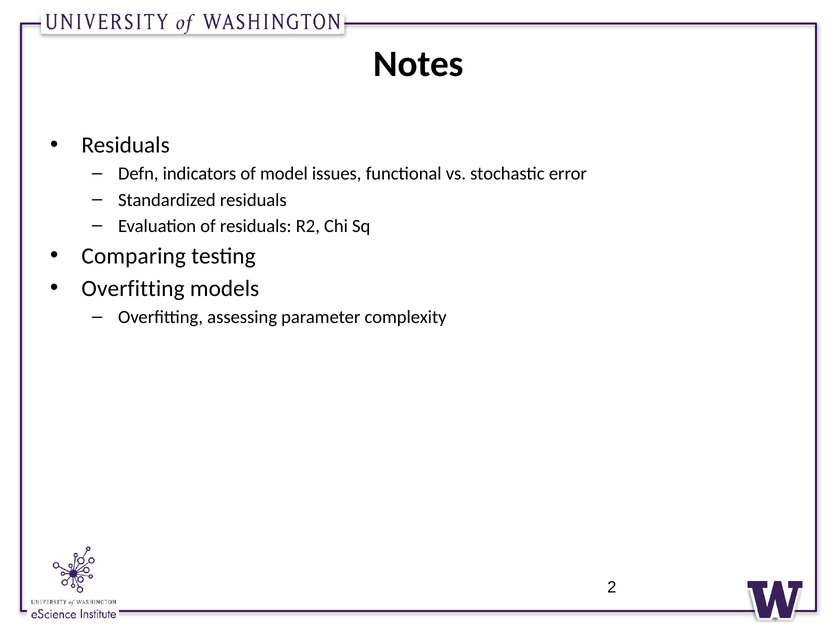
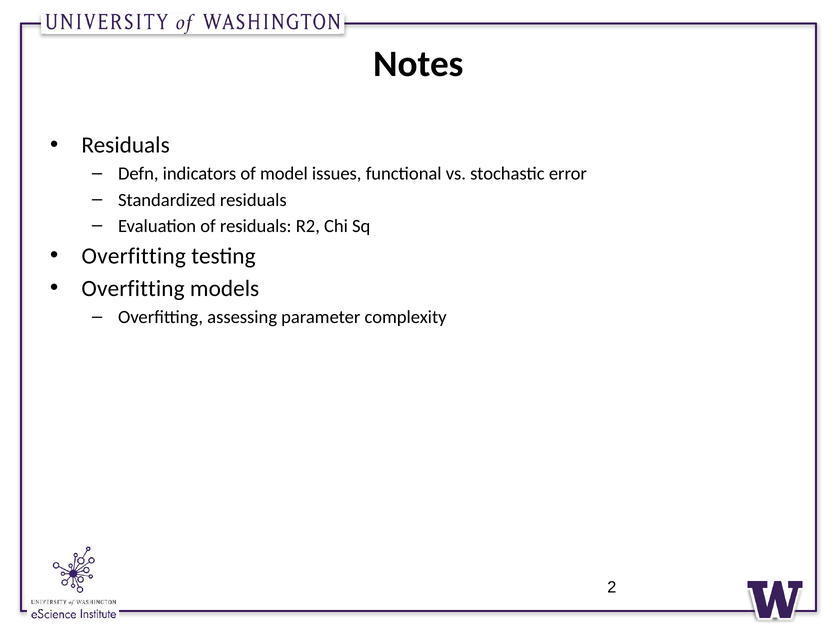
Comparing: Comparing -> Overfitting (134, 256)
